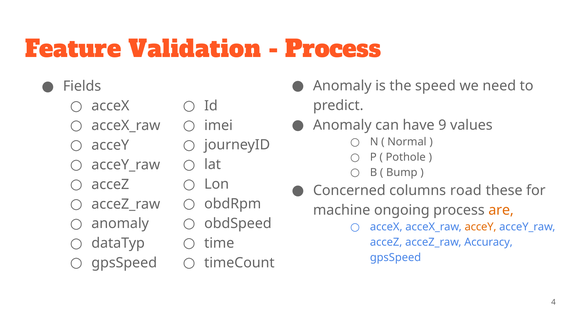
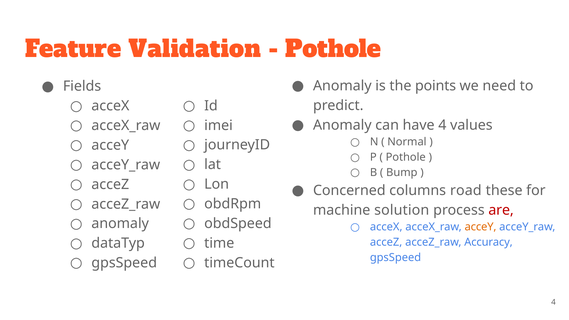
Process: Process -> Pothole (333, 49)
speed: speed -> points (436, 86)
have 9: 9 -> 4 (442, 125)
ongoing: ongoing -> solution (402, 210)
are colour: orange -> red (501, 210)
